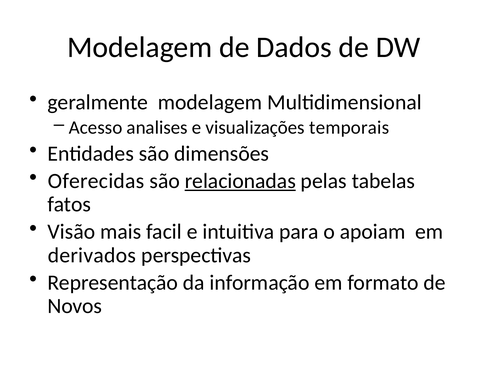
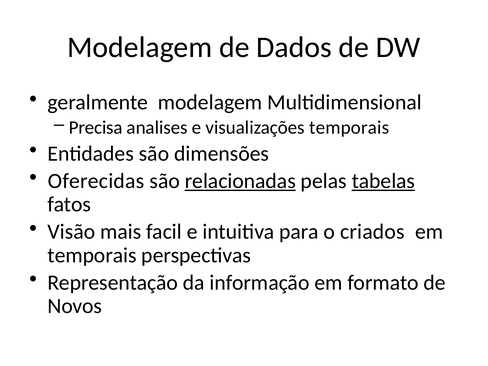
Acesso: Acesso -> Precisa (96, 127)
tabelas underline: none -> present (383, 181)
apoiam: apoiam -> criados (372, 232)
derivados: derivados -> temporais (92, 255)
